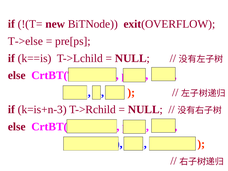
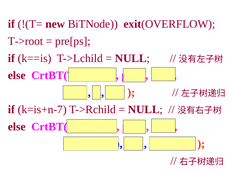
T->else: T->else -> T->root (26, 41)
k=is+n-3: k=is+n-3 -> k=is+n-7 (42, 110)
